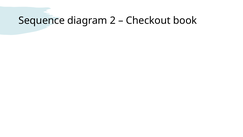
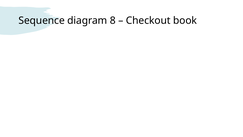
2: 2 -> 8 (113, 20)
